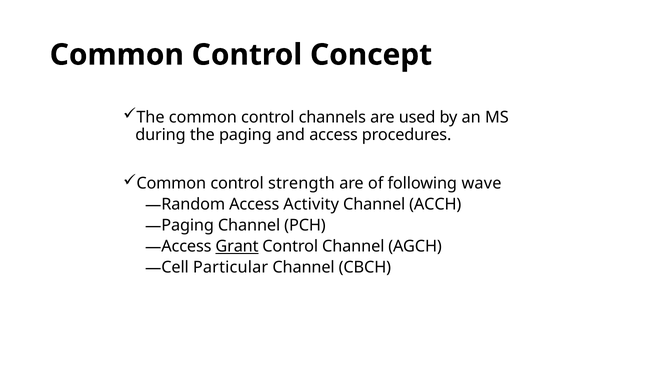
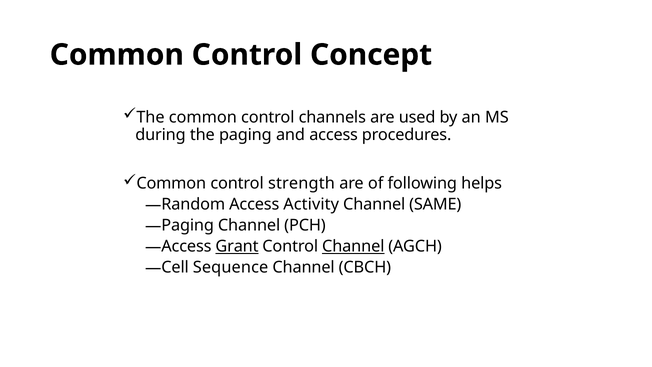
wave: wave -> helps (482, 183)
ACCH: ACCH -> SAME (435, 204)
Channel underline: none -> present (353, 246)
Particular: Particular -> Sequence (231, 267)
